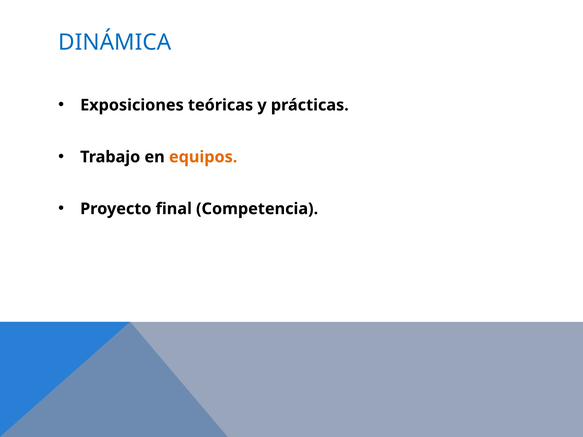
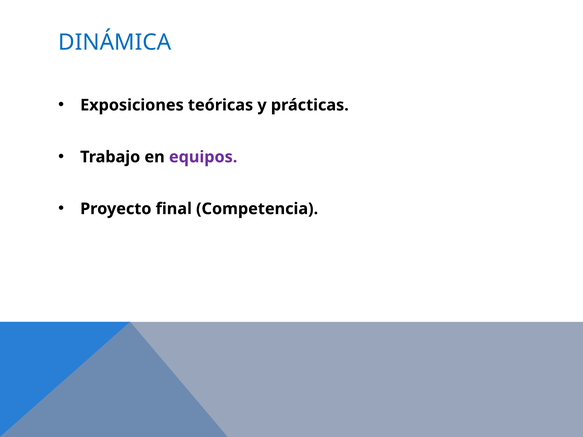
equipos colour: orange -> purple (203, 157)
